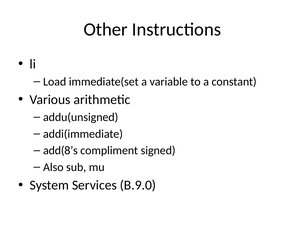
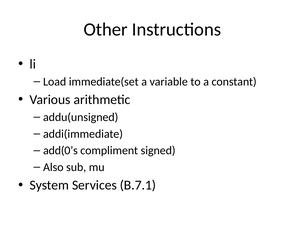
add(8’s: add(8’s -> add(0’s (60, 150)
B.9.0: B.9.0 -> B.7.1 (138, 185)
